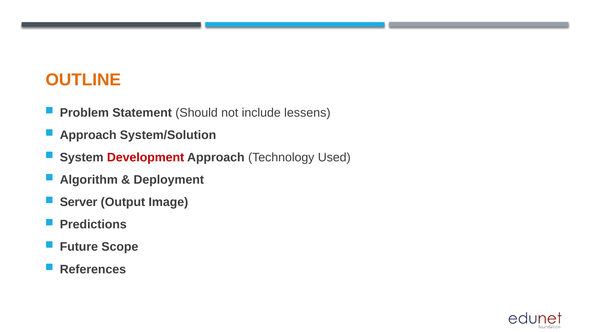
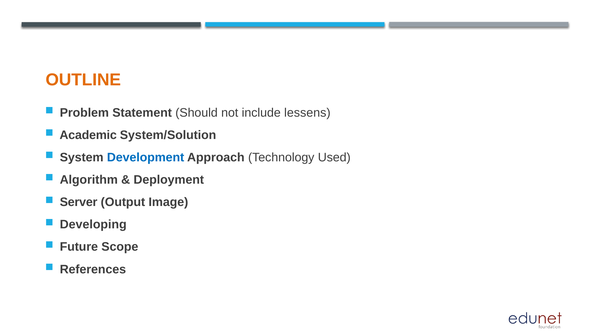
Approach: Approach -> Academic (88, 135)
Development colour: red -> blue (146, 157)
Predictions: Predictions -> Developing (93, 224)
